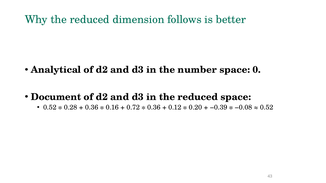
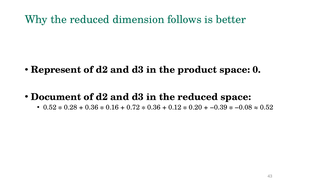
Analytical: Analytical -> Represent (56, 70)
number: number -> product (197, 70)
